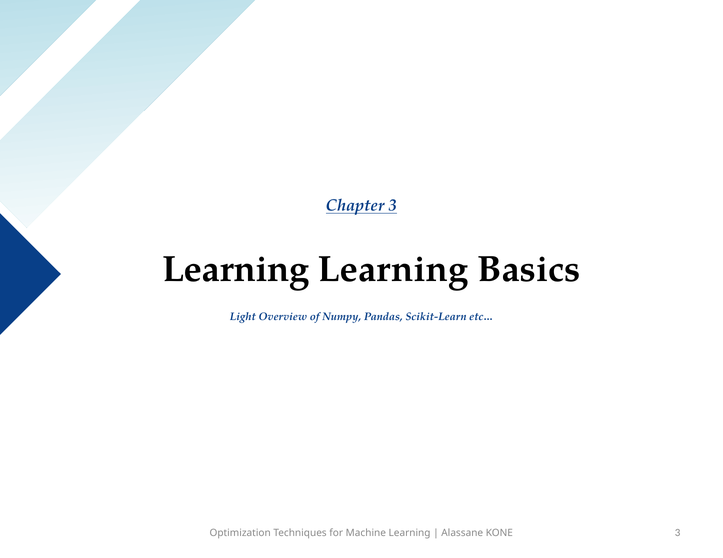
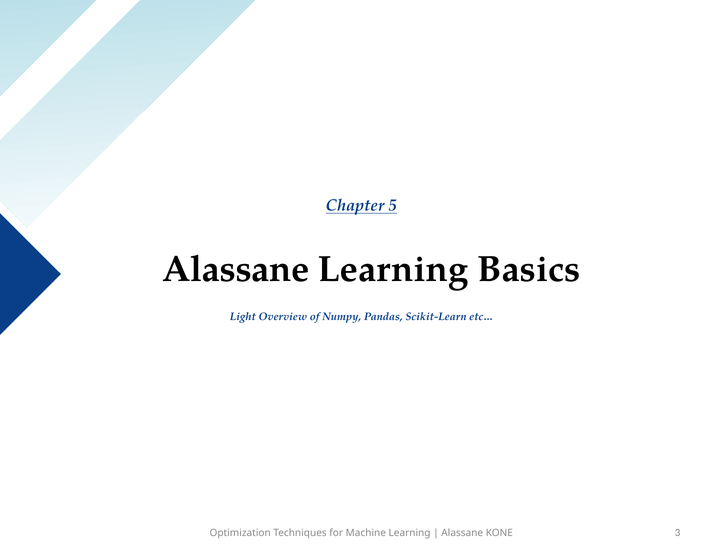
Chapter 3: 3 -> 5 (393, 206)
Learning: Learning -> Alassane (236, 270)
